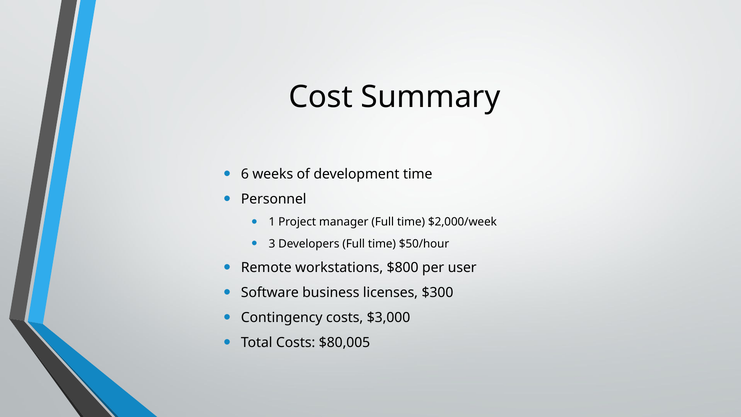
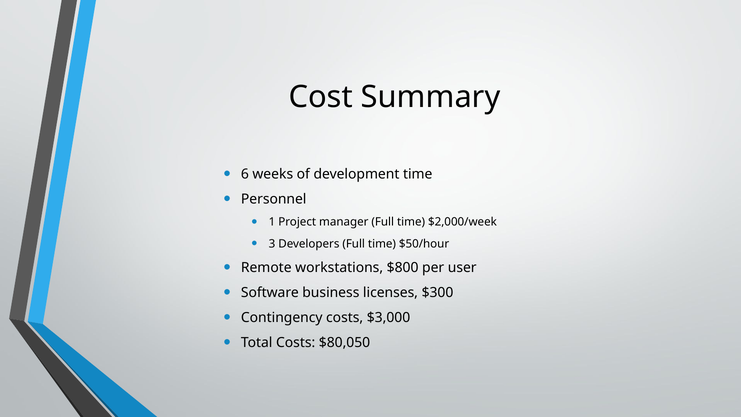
$80,005: $80,005 -> $80,050 (345, 342)
